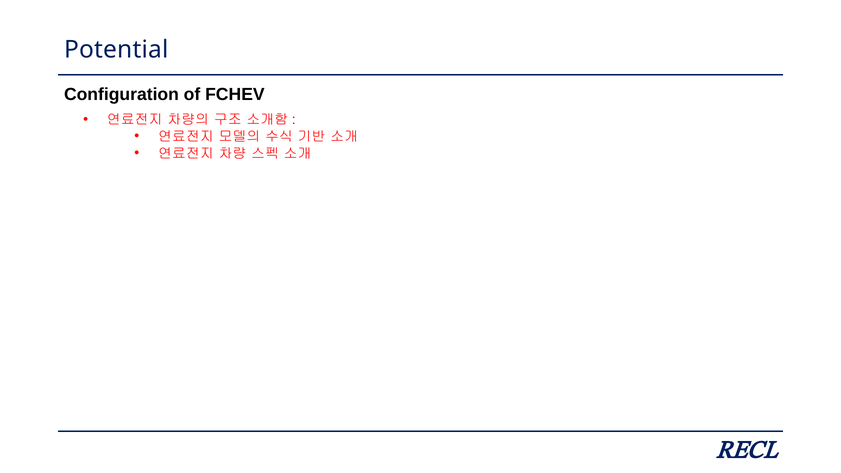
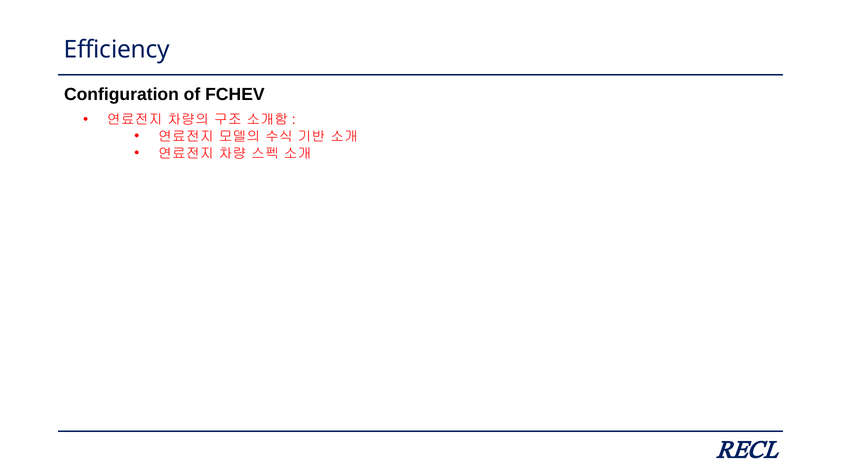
Potential: Potential -> Efficiency (117, 50)
